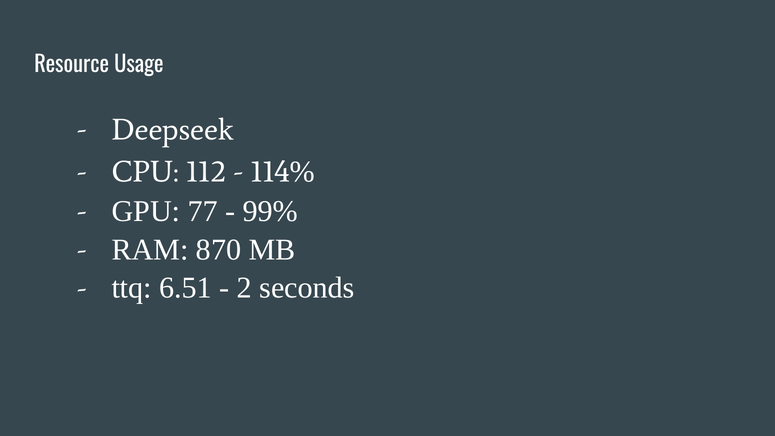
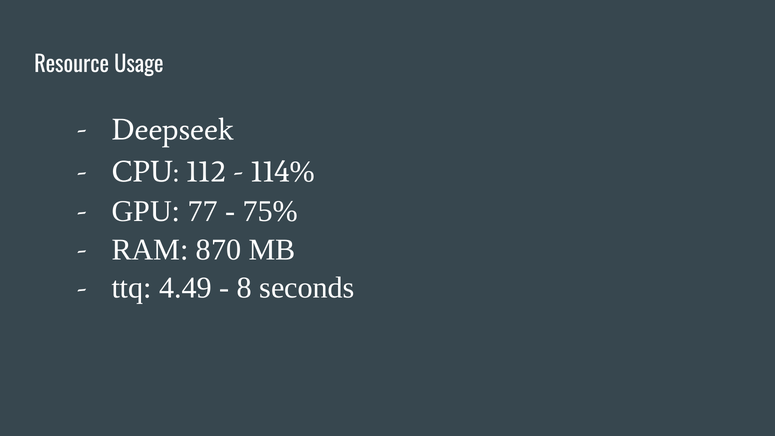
99%: 99% -> 75% (270, 211)
6.51: 6.51 -> 4.49 (185, 288)
2: 2 -> 8 (244, 288)
